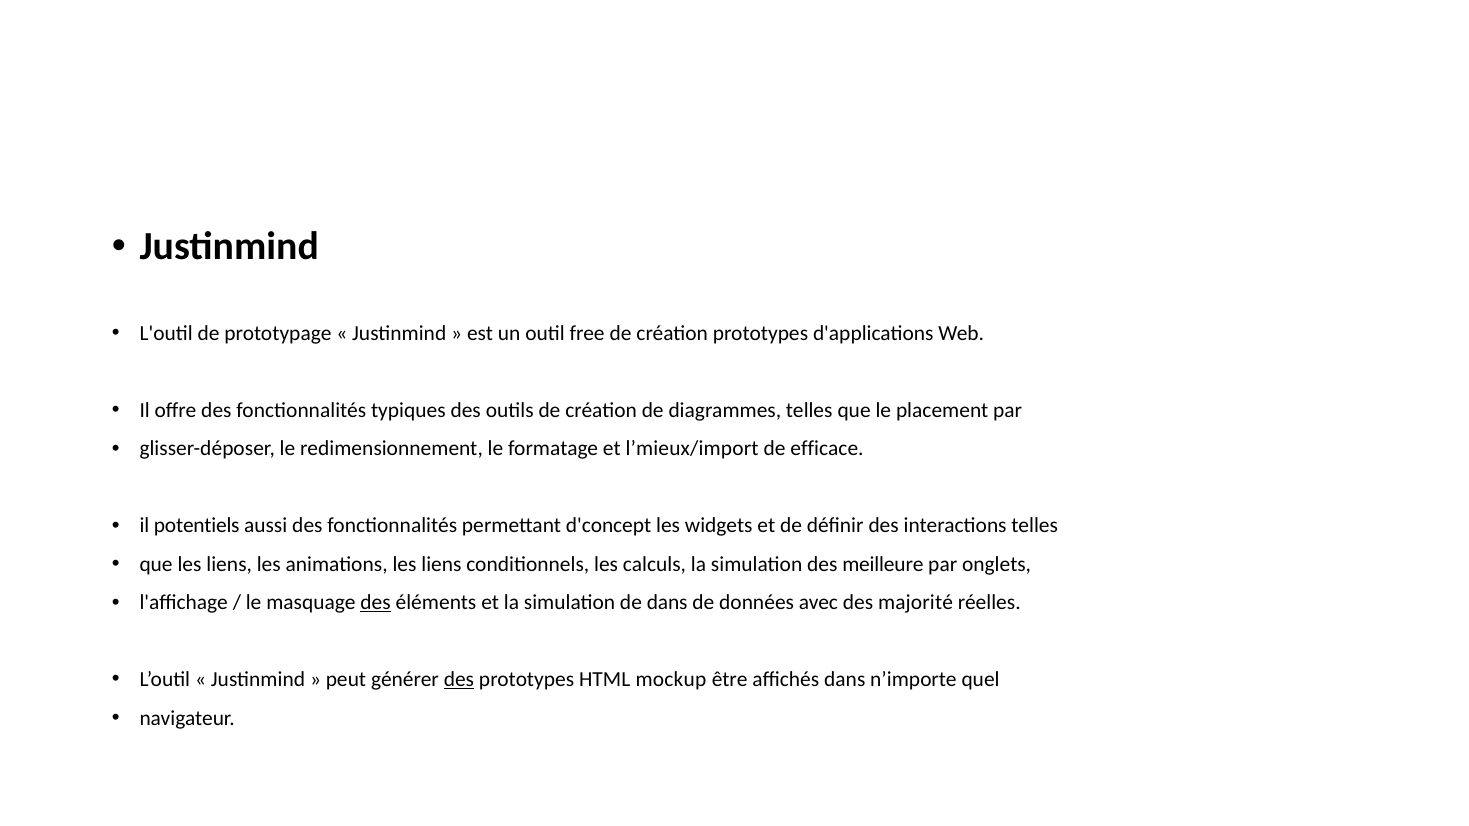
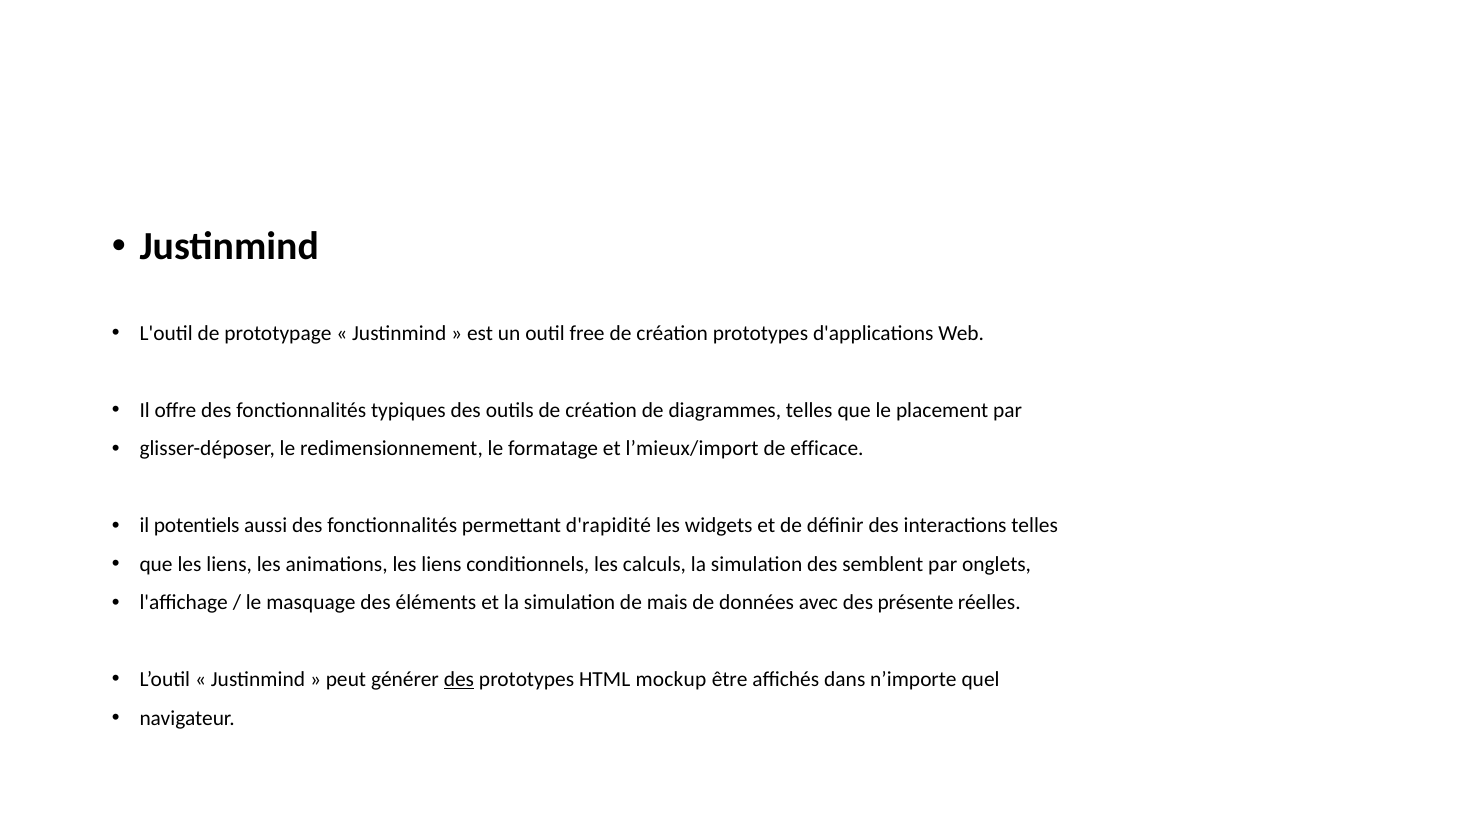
d'concept: d'concept -> d'rapidité (608, 526)
meilleure: meilleure -> semblent (883, 564)
des underline: present -> none (376, 603)
de dans: dans -> mais (667, 603)
majorité: majorité -> présente (916, 603)
